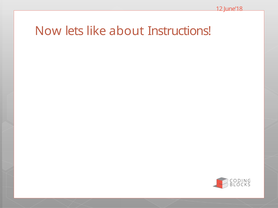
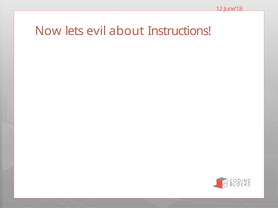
like: like -> evil (96, 31)
